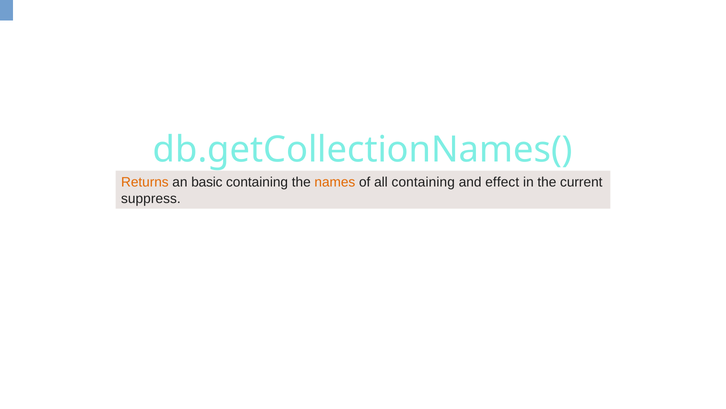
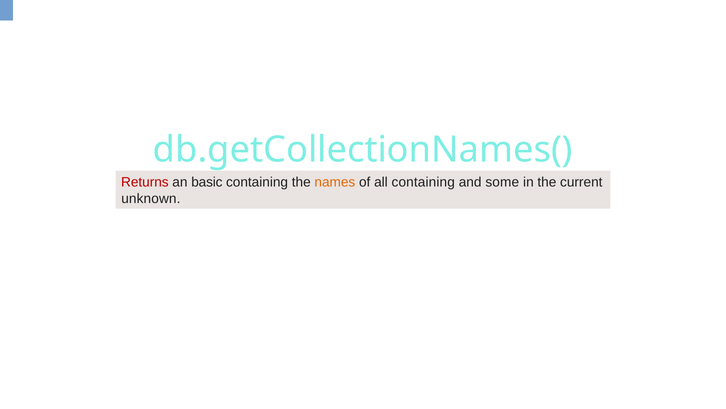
Returns colour: orange -> red (145, 182)
effect: effect -> some (502, 182)
suppress: suppress -> unknown (151, 199)
